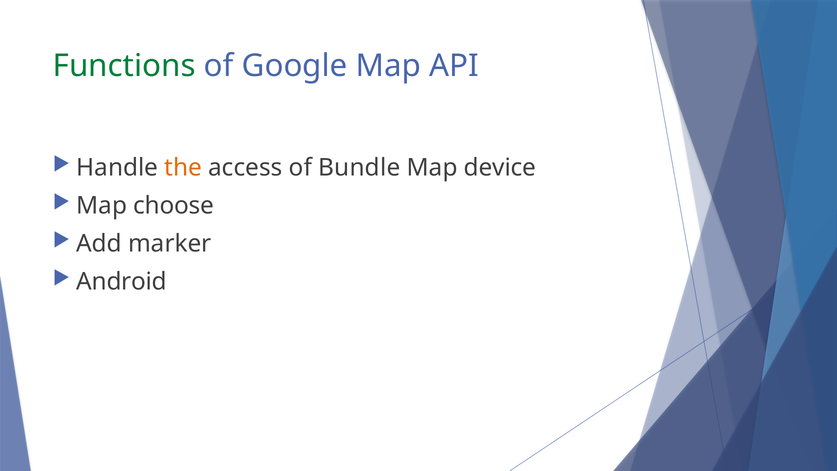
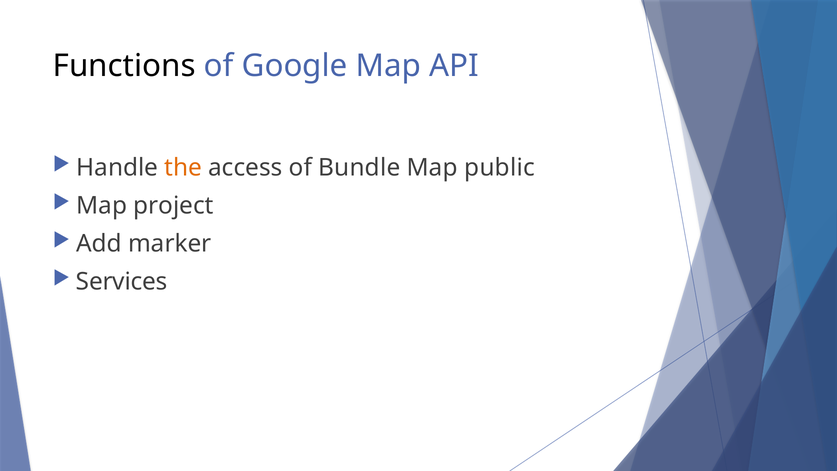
Functions colour: green -> black (124, 66)
device: device -> public (500, 168)
choose: choose -> project (174, 206)
Android: Android -> Services (122, 282)
